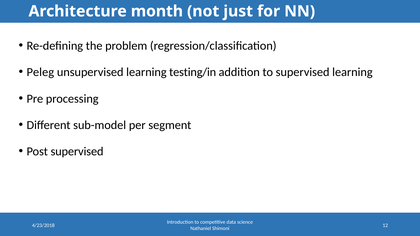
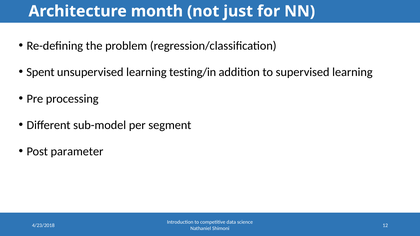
Peleg: Peleg -> Spent (40, 72)
Post supervised: supervised -> parameter (77, 152)
